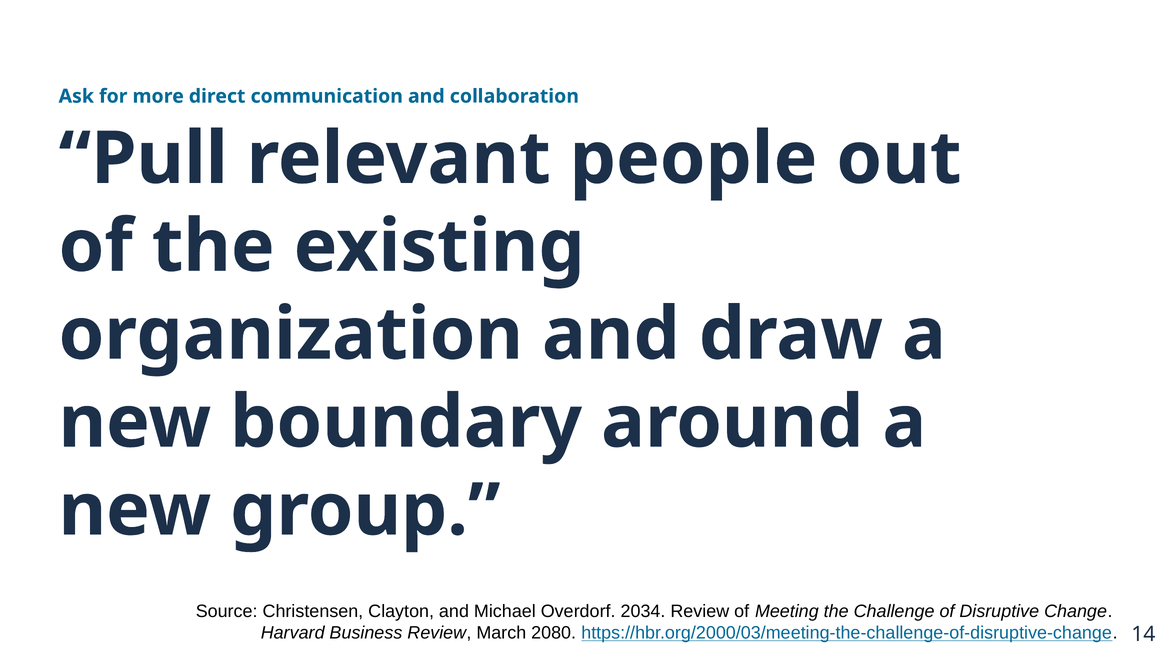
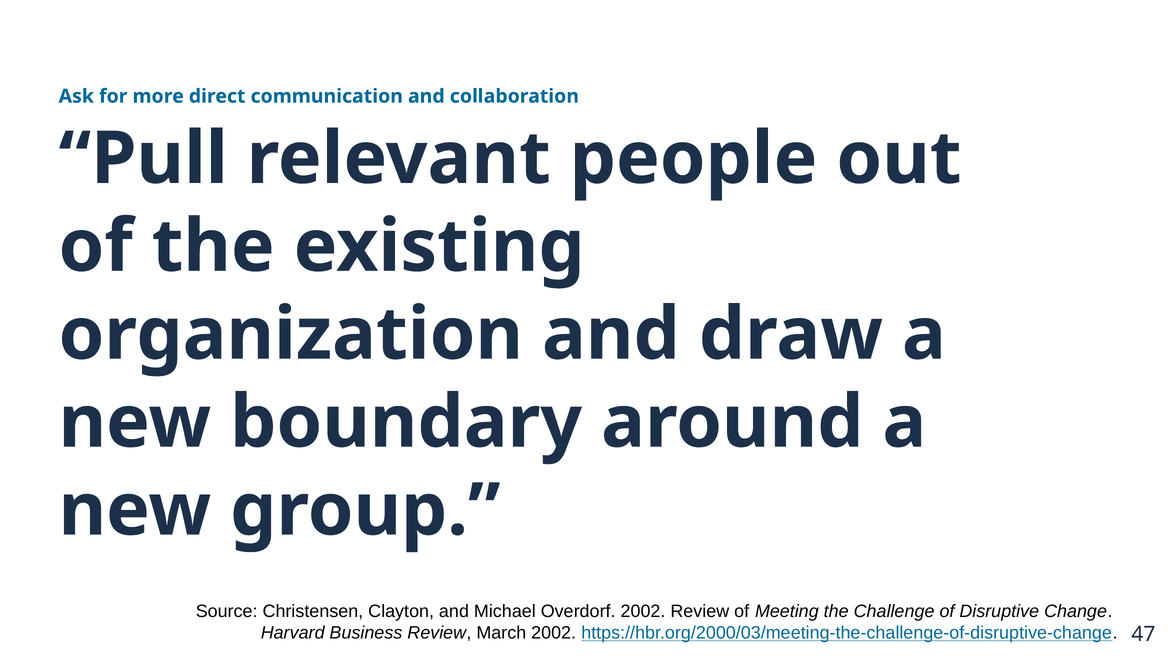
Overdorf 2034: 2034 -> 2002 (643, 612)
March 2080: 2080 -> 2002 (554, 633)
14: 14 -> 47 (1143, 635)
